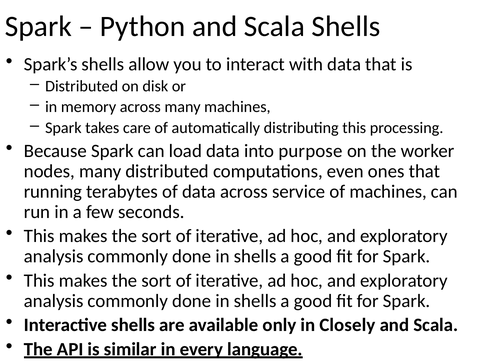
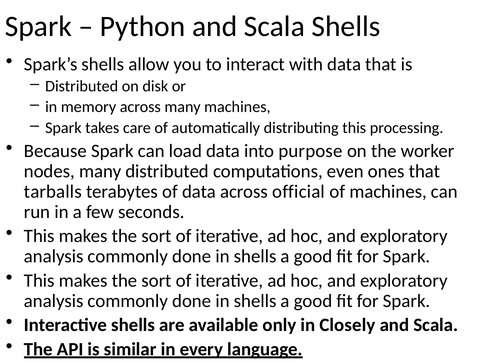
running: running -> tarballs (53, 191)
service: service -> official (299, 191)
